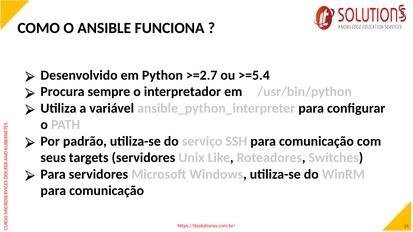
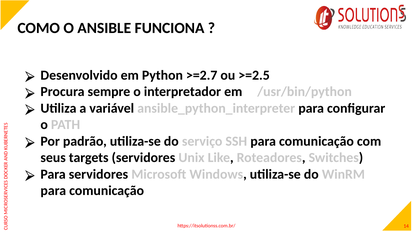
>=5.4: >=5.4 -> >=2.5 (254, 75)
